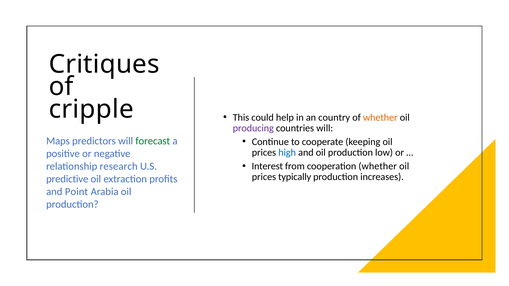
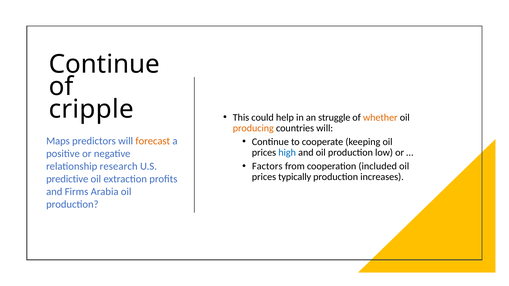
Critiques: Critiques -> Continue (104, 64)
country: country -> struggle (334, 118)
producing colour: purple -> orange (253, 128)
forecast colour: green -> orange (153, 141)
Interest: Interest -> Factors (267, 166)
cooperation whether: whether -> included (378, 166)
Point: Point -> Firms (77, 192)
